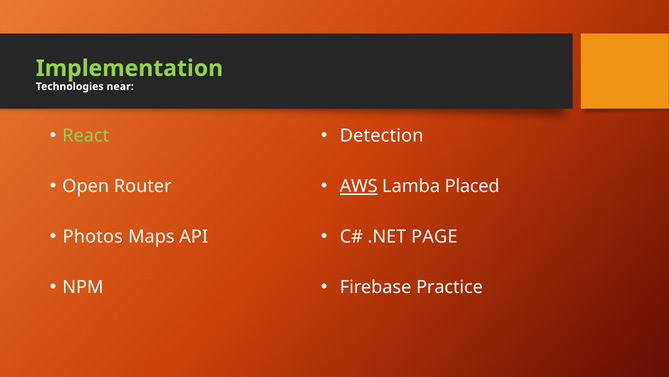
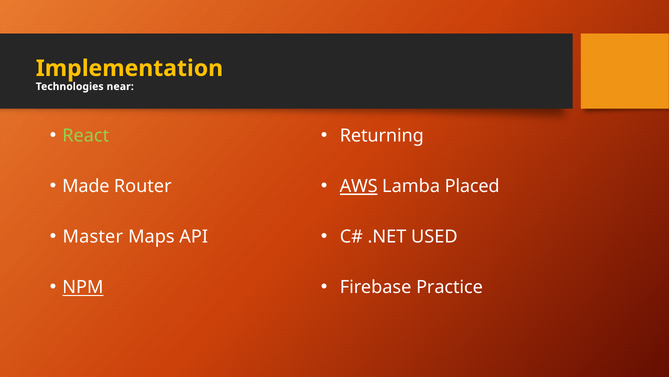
Implementation colour: light green -> yellow (129, 68)
Detection: Detection -> Returning (382, 136)
Open: Open -> Made (86, 186)
Photos: Photos -> Master (93, 237)
PAGE: PAGE -> USED (434, 237)
NPM underline: none -> present (83, 287)
